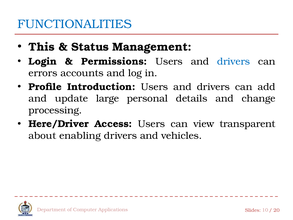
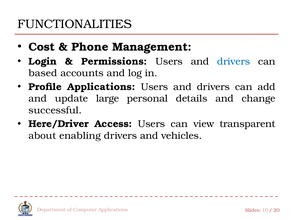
FUNCTIONALITIES colour: blue -> black (75, 24)
This: This -> Cost (42, 47)
Status: Status -> Phone (90, 47)
errors: errors -> based (43, 73)
Profile Introduction: Introduction -> Applications (101, 87)
processing: processing -> successful (55, 110)
